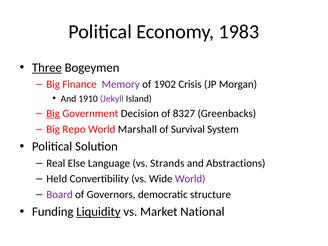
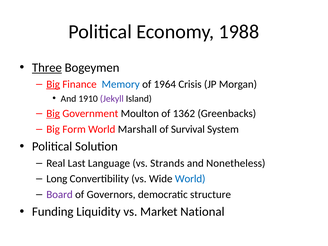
1983: 1983 -> 1988 (239, 32)
Big underline: none -> present (53, 84)
Memory colour: purple -> blue (121, 84)
1902: 1902 -> 1964 (165, 84)
Decision: Decision -> Moulton (140, 114)
8327: 8327 -> 1362 (184, 114)
Repo: Repo -> Form (74, 129)
Else: Else -> Last (77, 163)
Abstractions: Abstractions -> Nonetheless (236, 163)
Held: Held -> Long (57, 179)
World colour: purple -> blue (190, 179)
Liquidity underline: present -> none (98, 212)
